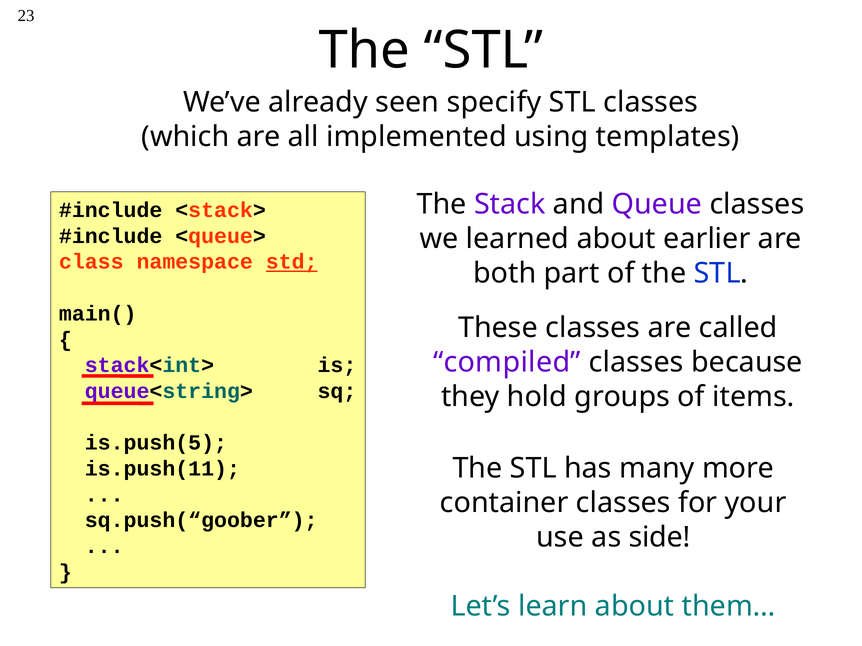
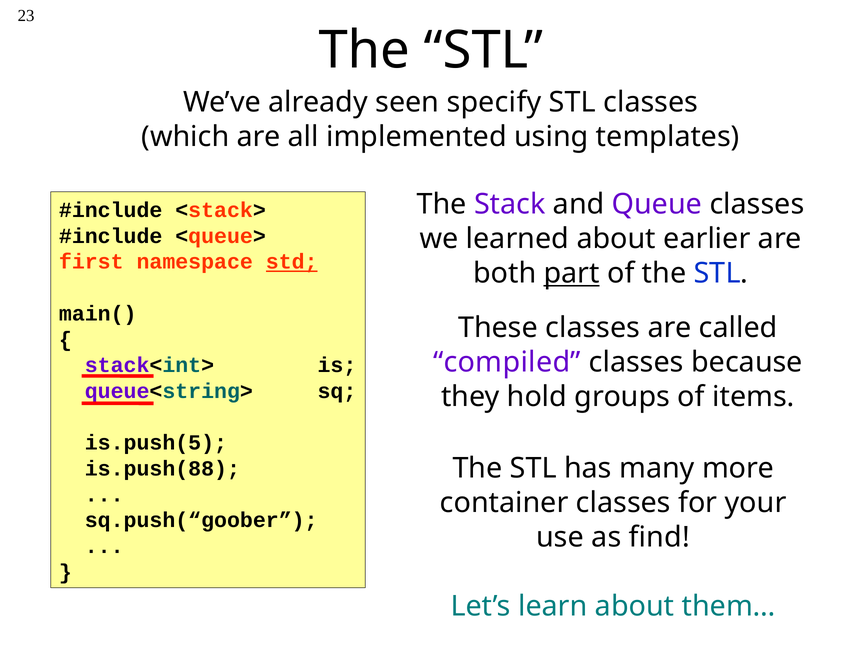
class: class -> first (91, 262)
part underline: none -> present (572, 274)
is.push(11: is.push(11 -> is.push(88 (162, 469)
side: side -> find (659, 538)
